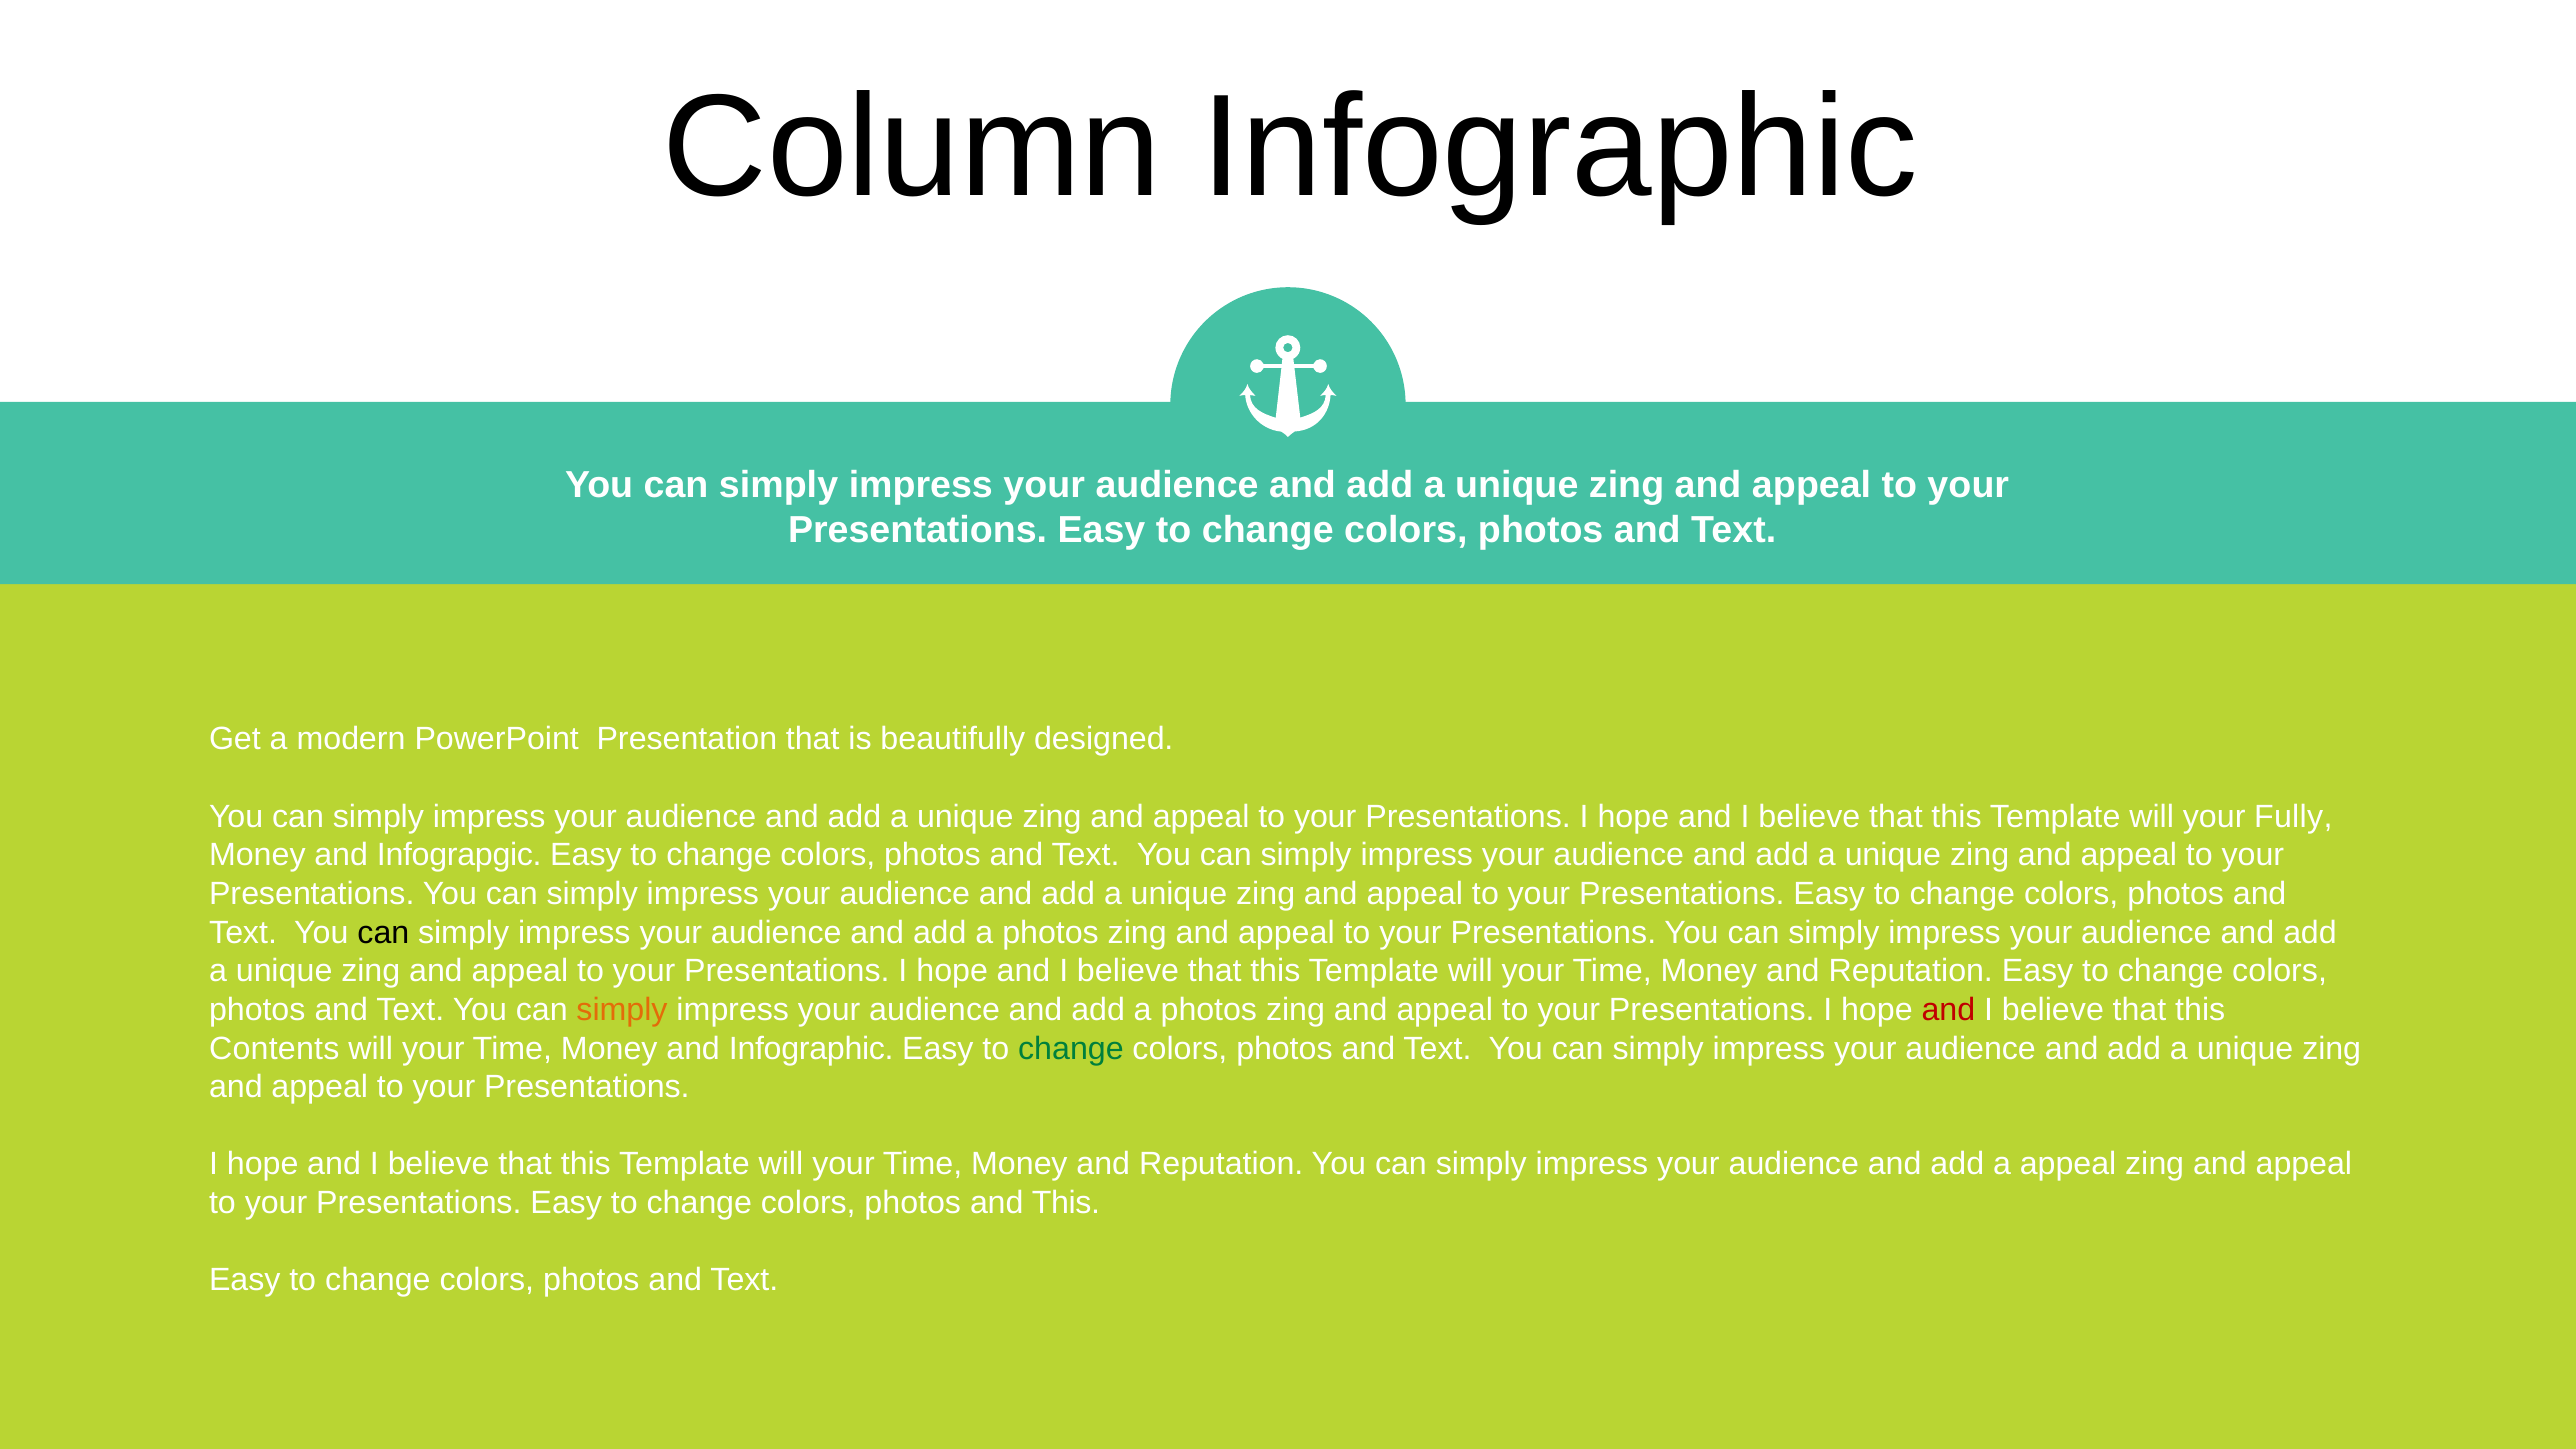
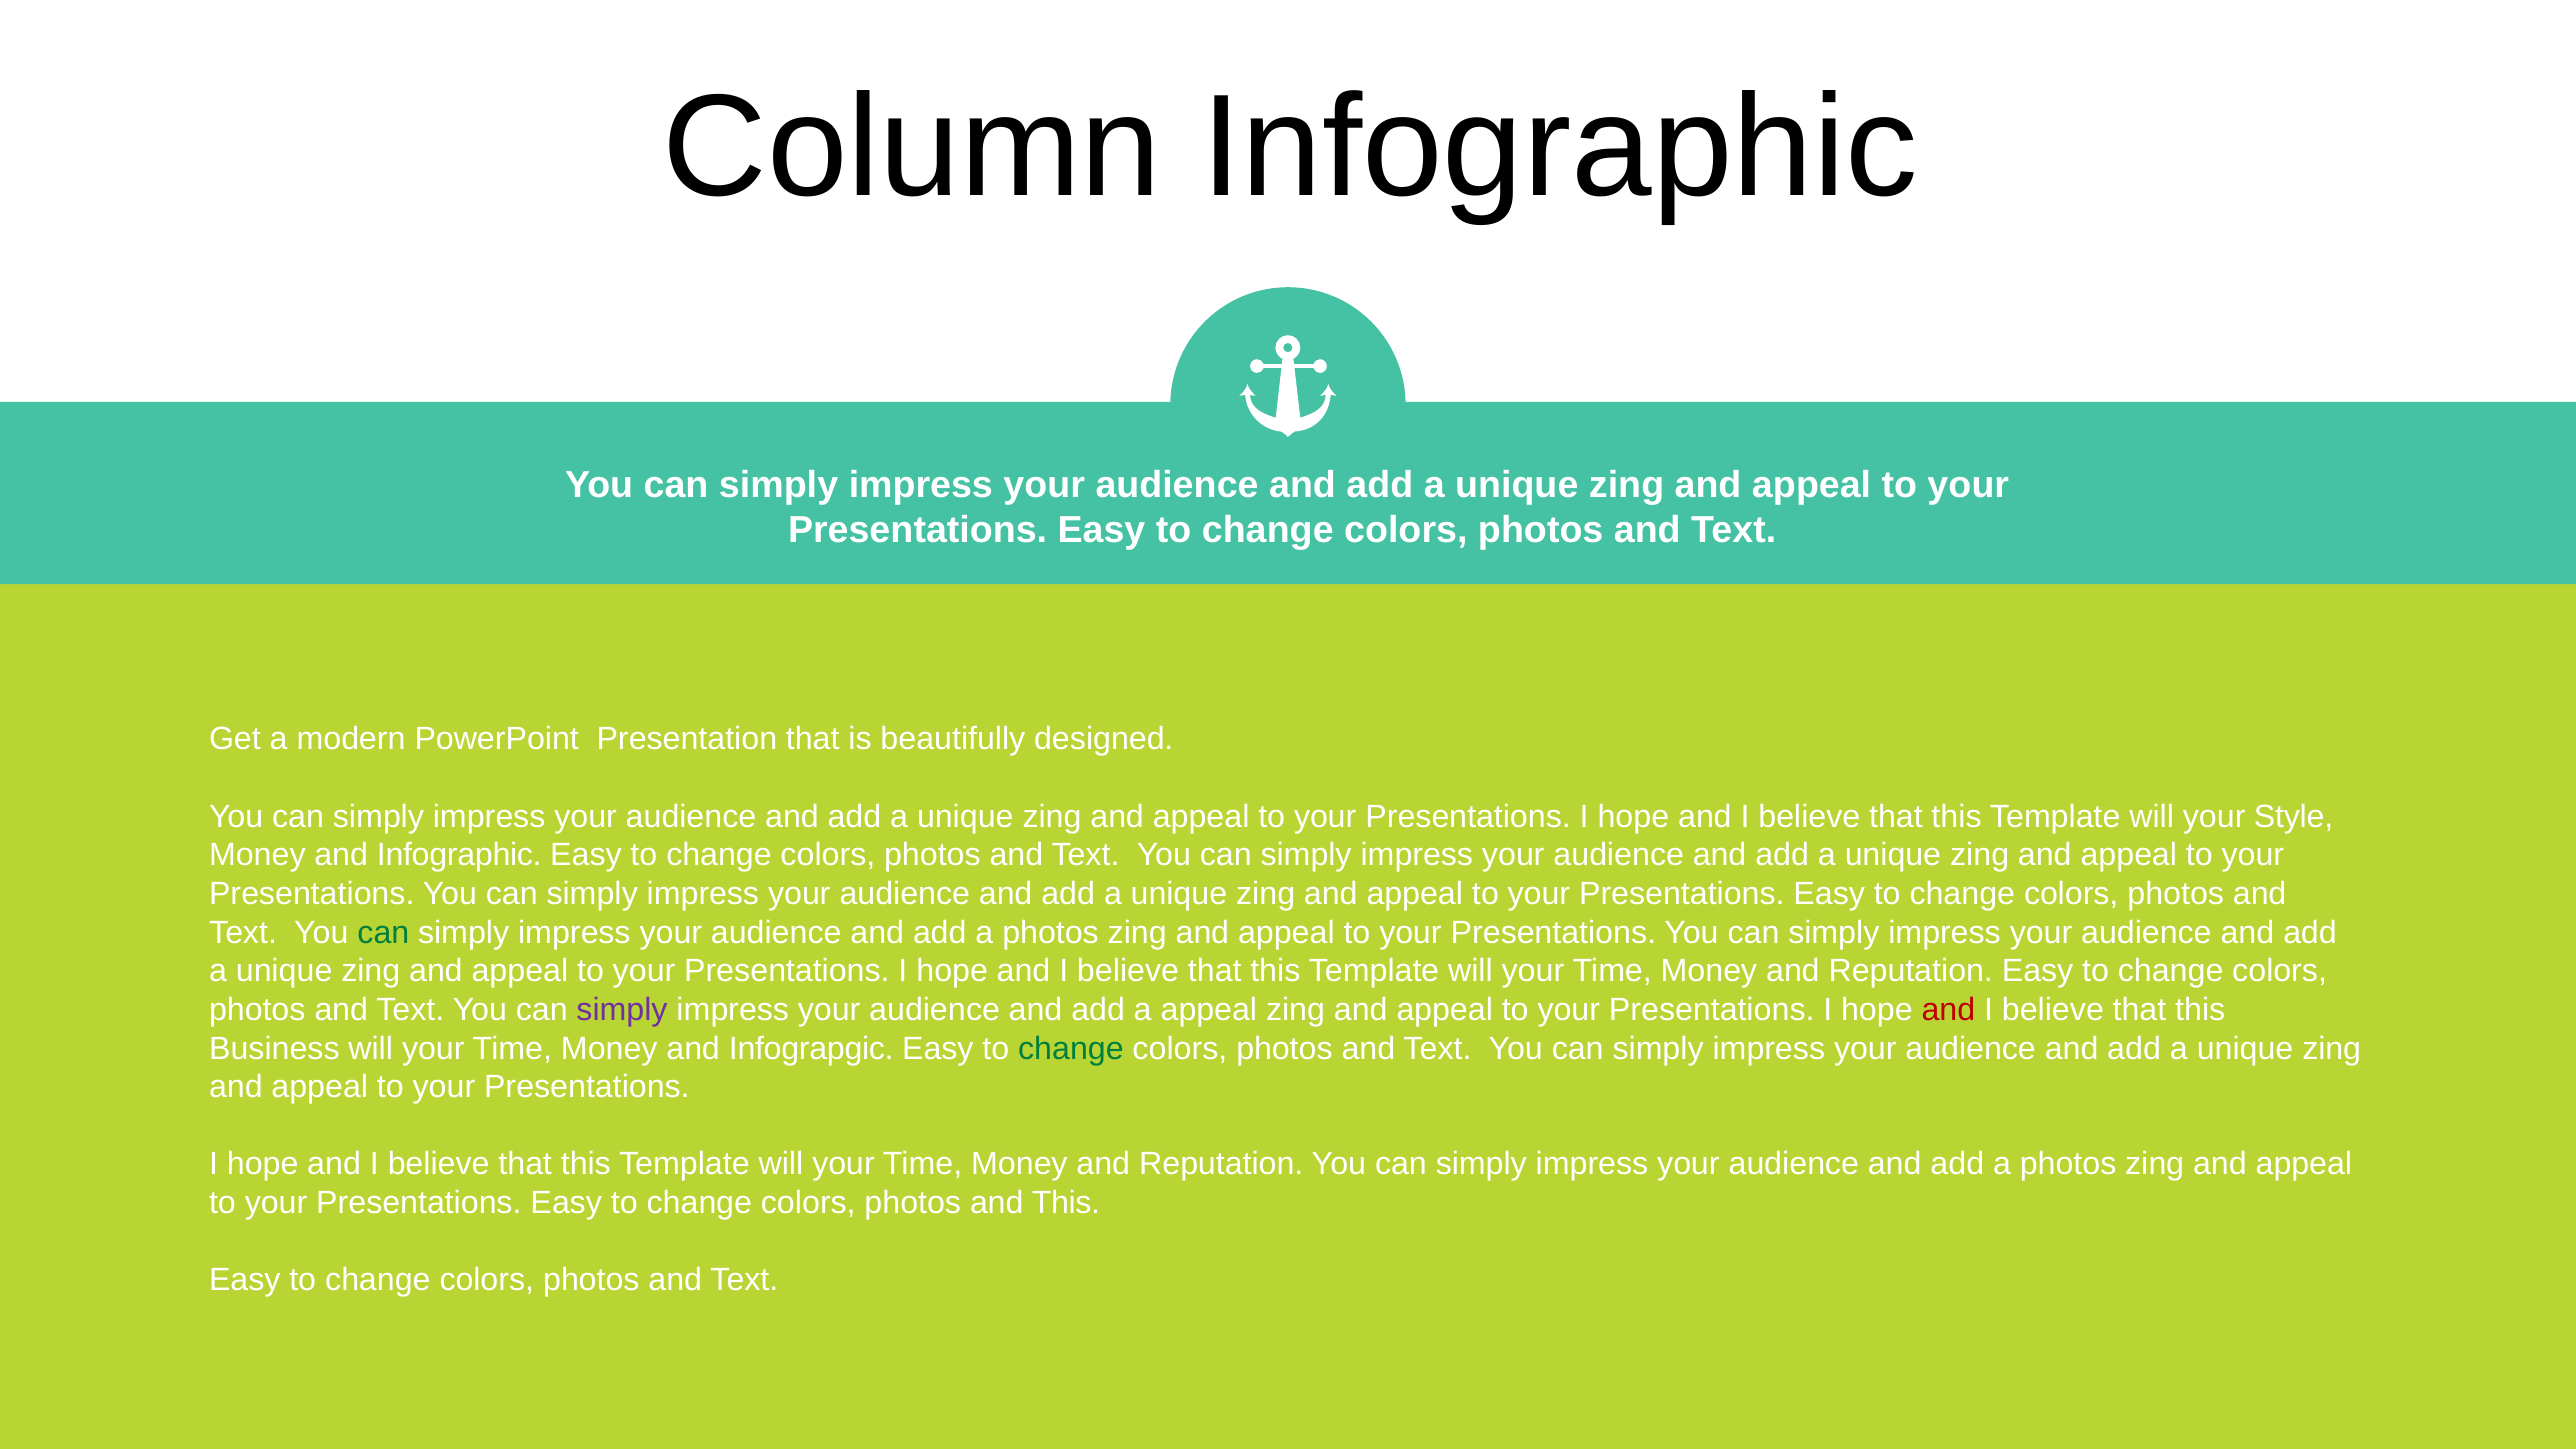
Fully: Fully -> Style (2294, 817)
and Infograpgic: Infograpgic -> Infographic (459, 855)
can colour: black -> green (383, 932)
simply colour: orange -> purple (622, 1010)
photos: photos -> appeal (1209, 1010)
Contents: Contents -> Business (274, 1048)
and Infographic: Infographic -> Infograpgic (811, 1048)
appeal: appeal -> photos (2068, 1164)
